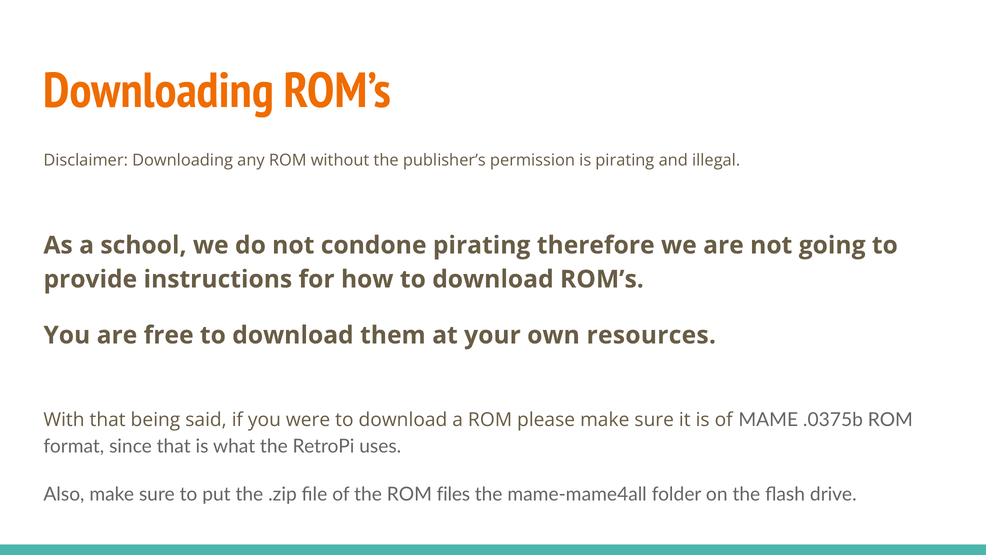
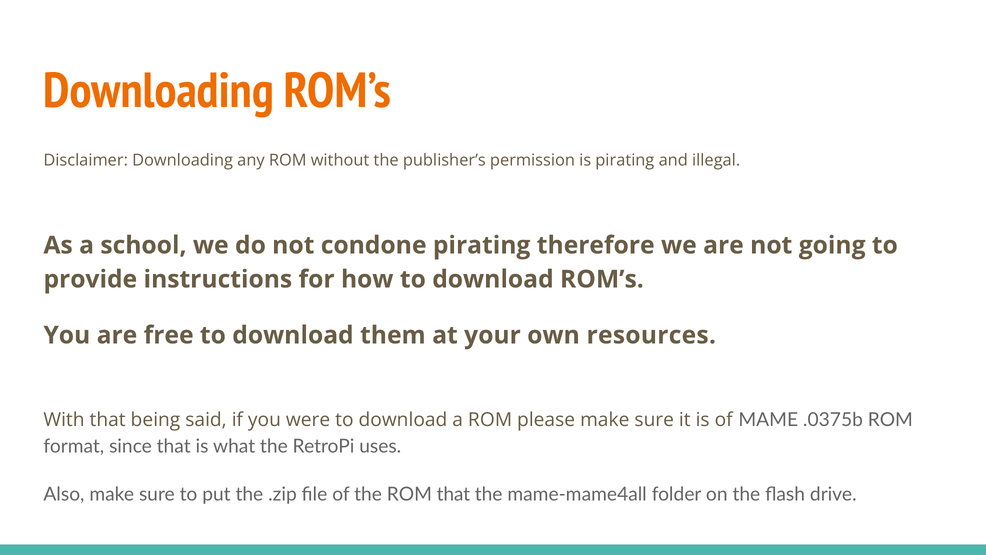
ROM files: files -> that (453, 494)
